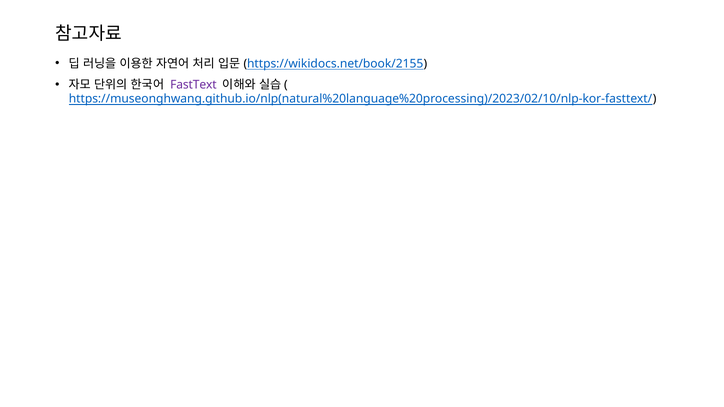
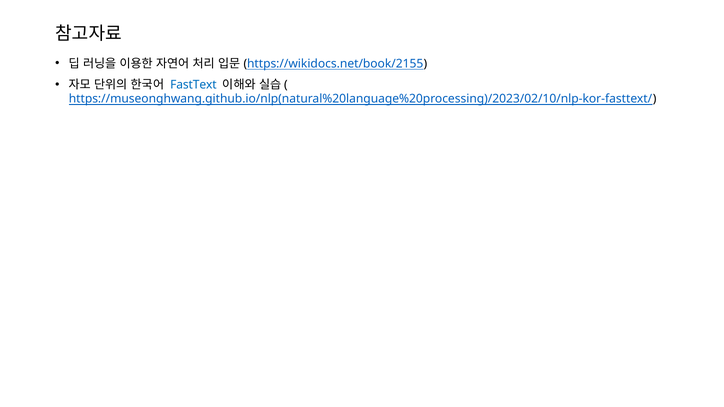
FastText colour: purple -> blue (193, 85)
